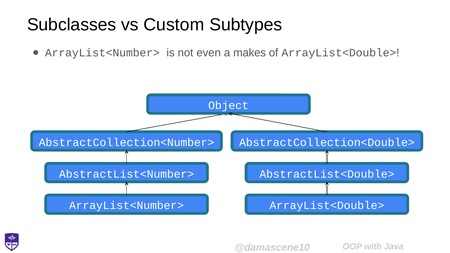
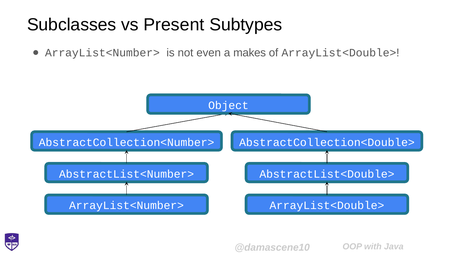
Custom: Custom -> Present (174, 25)
